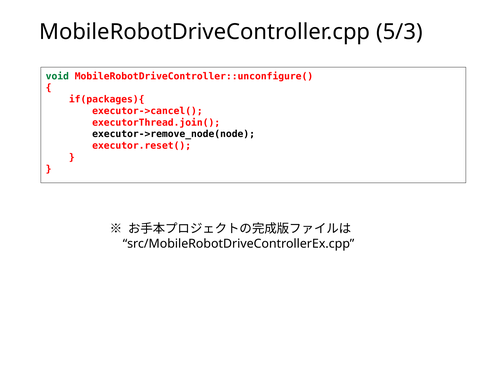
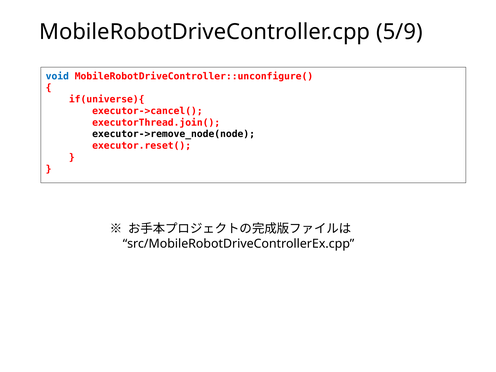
5/3: 5/3 -> 5/9 (399, 32)
void colour: green -> blue (57, 76)
if(packages){: if(packages){ -> if(universe){ (107, 99)
